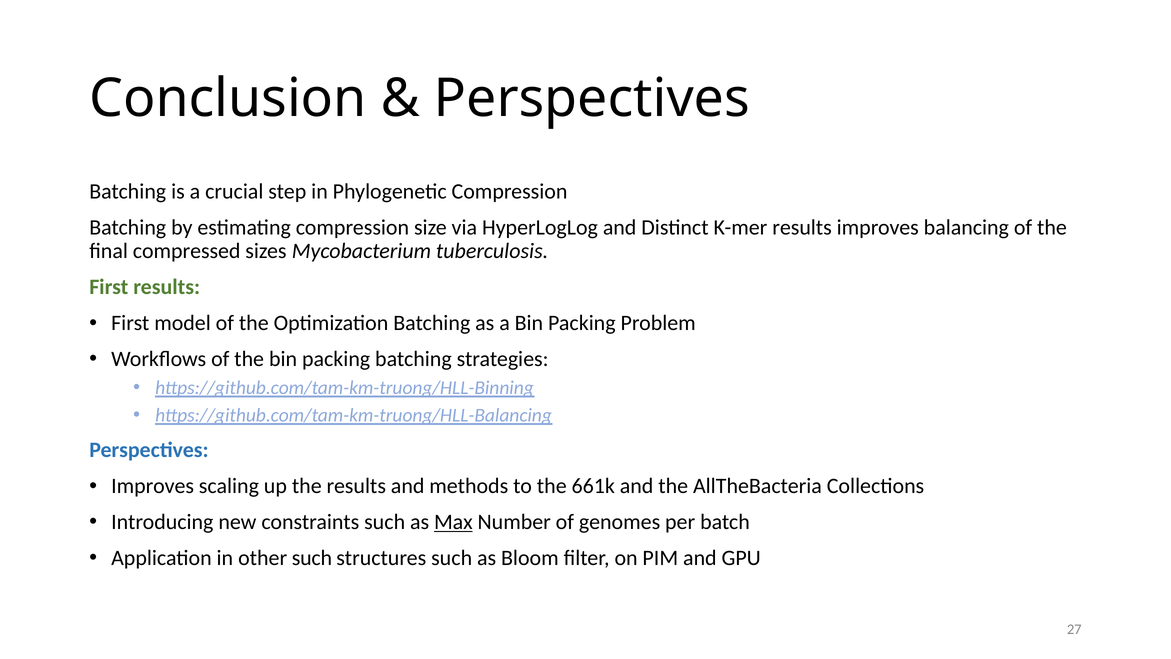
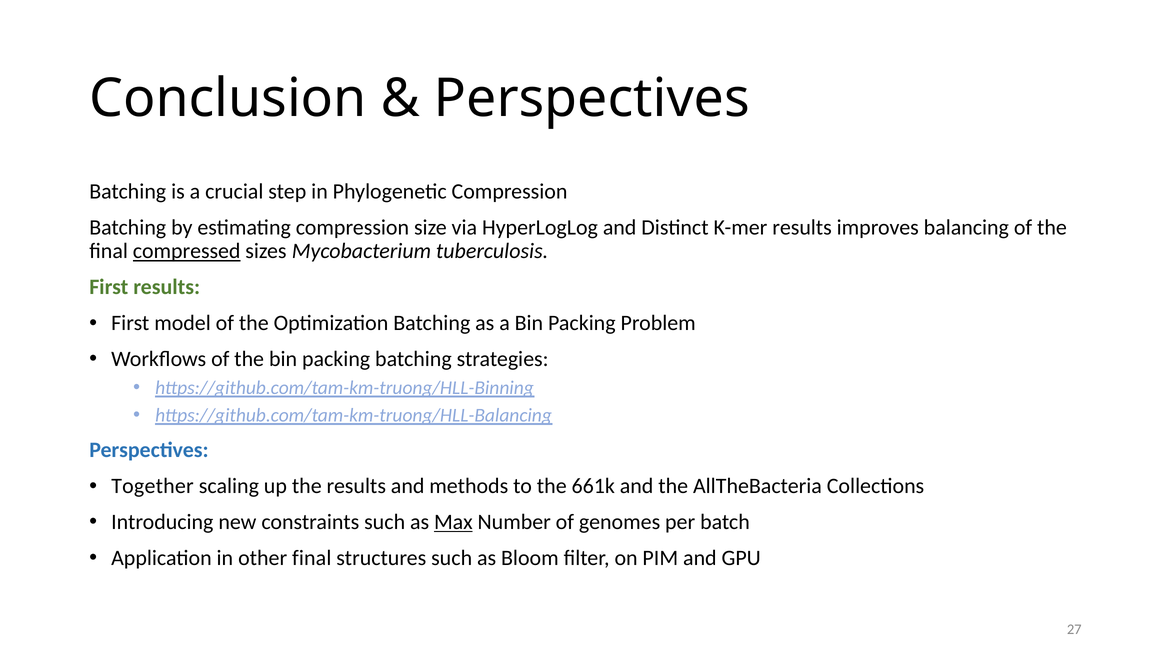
compressed underline: none -> present (187, 251)
Improves: Improves -> Together (152, 486)
other such: such -> final (312, 558)
